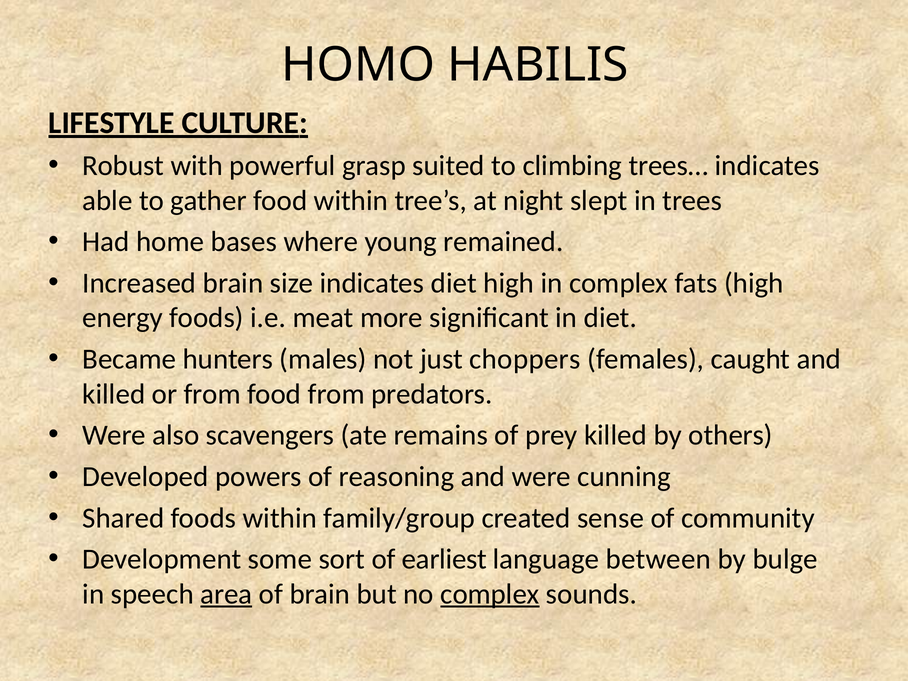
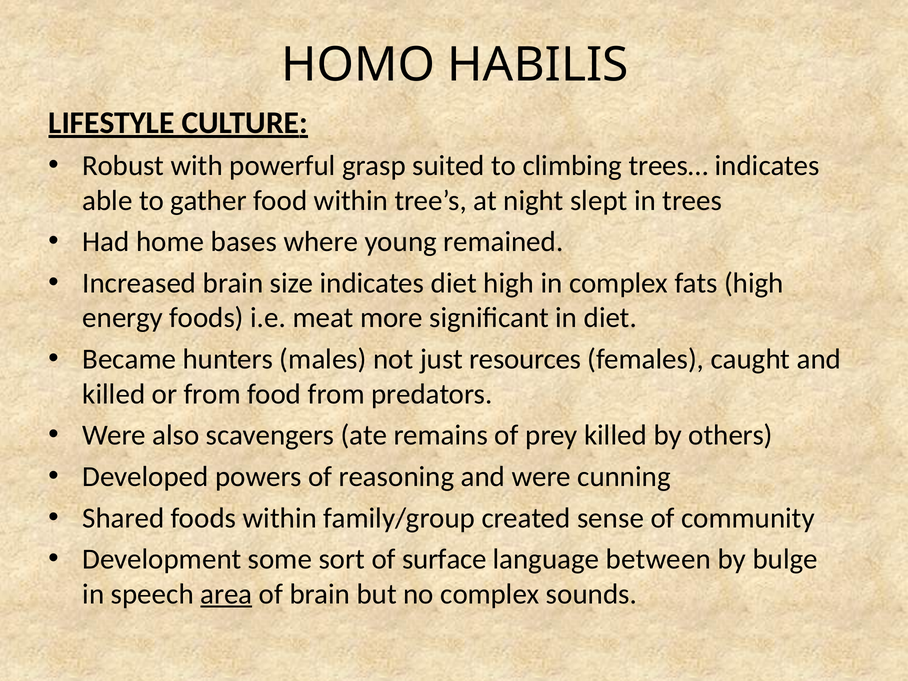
choppers: choppers -> resources (525, 359)
earliest: earliest -> surface (444, 559)
complex underline: present -> none (490, 594)
